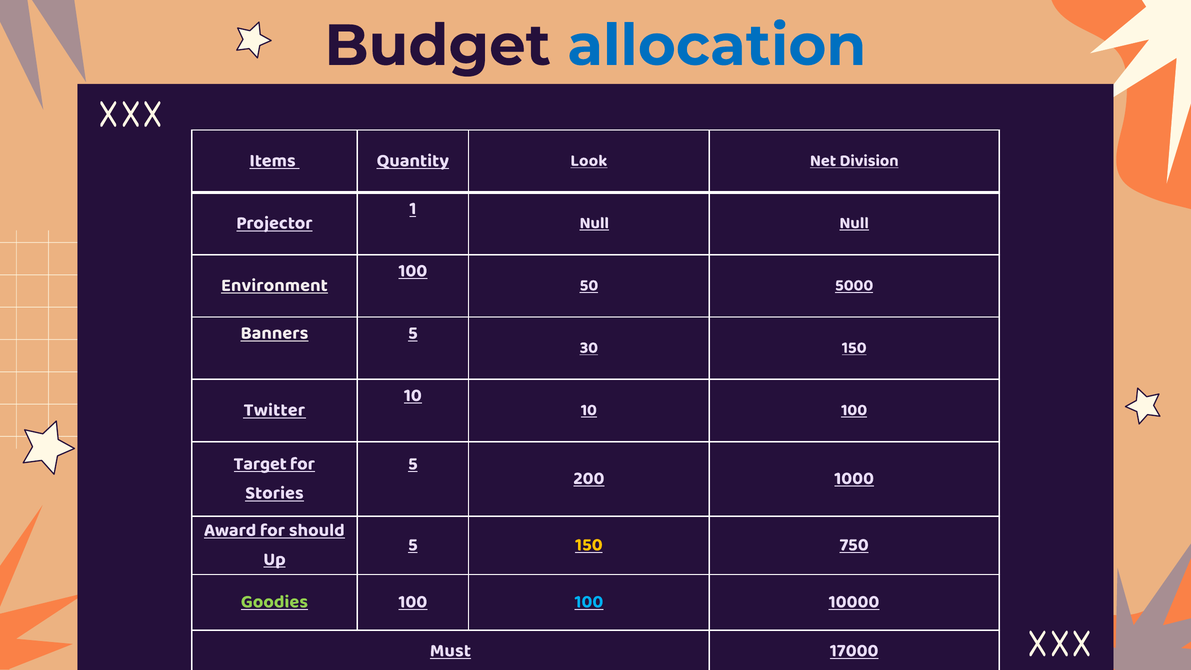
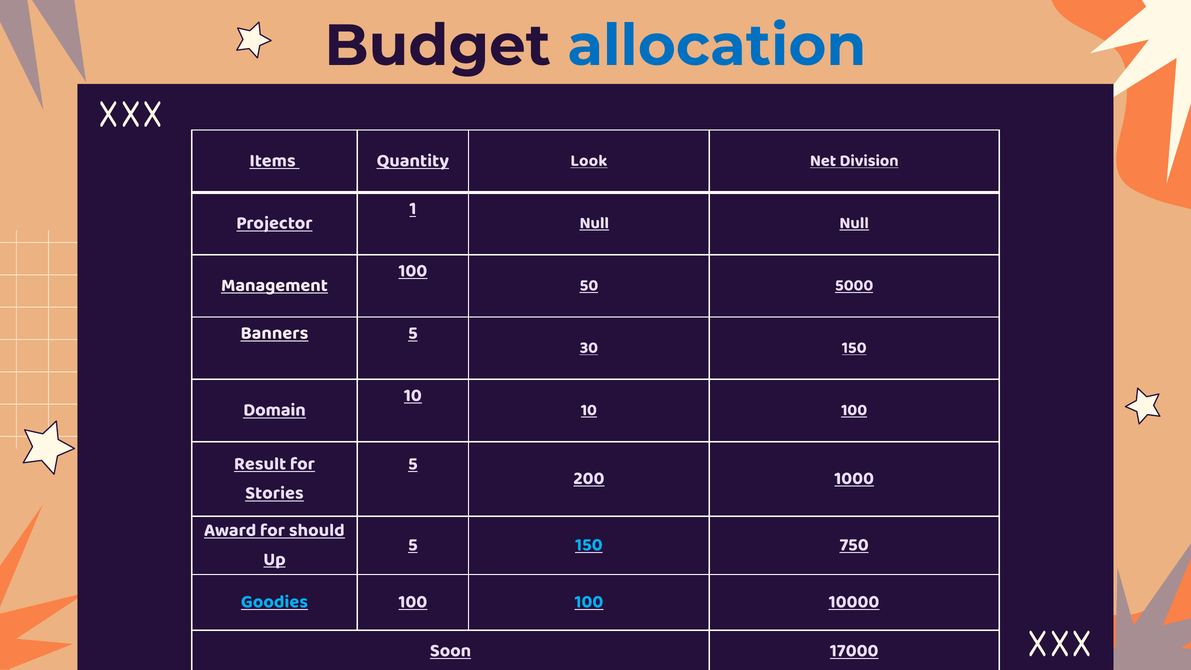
Environment: Environment -> Management (274, 285)
Twitter: Twitter -> Domain (274, 409)
Target: Target -> Result (260, 463)
150 colour: yellow -> light blue (589, 544)
Goodies colour: light green -> light blue (274, 601)
Must: Must -> Soon (450, 650)
